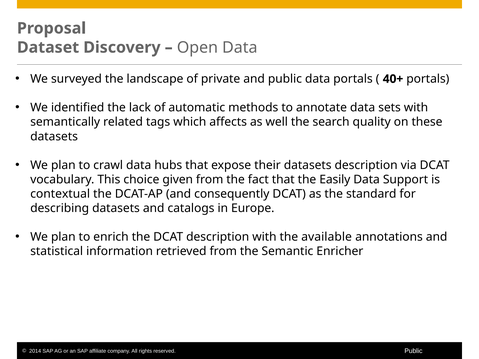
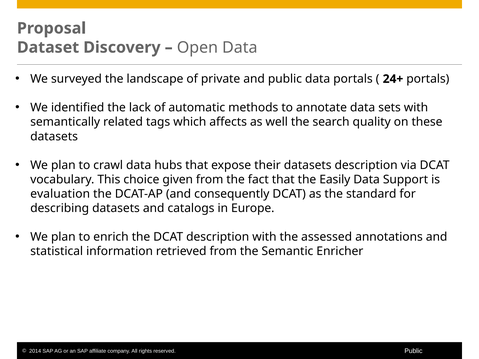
40+: 40+ -> 24+ (393, 79)
contextual: contextual -> evaluation (60, 194)
available: available -> assessed (327, 237)
